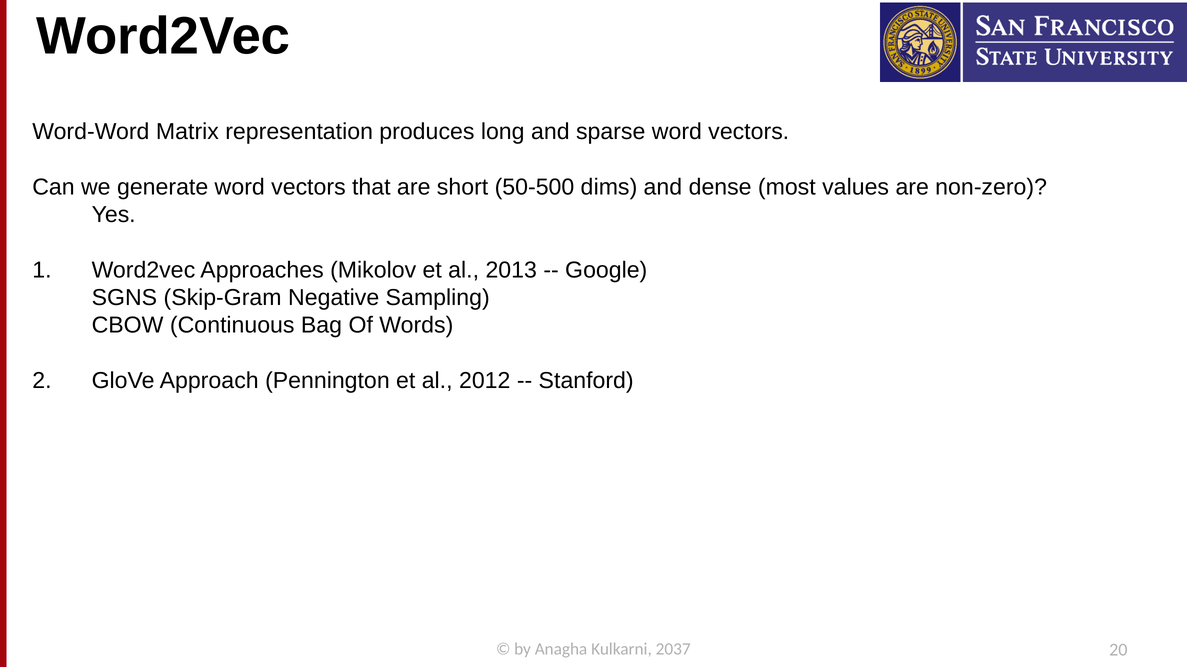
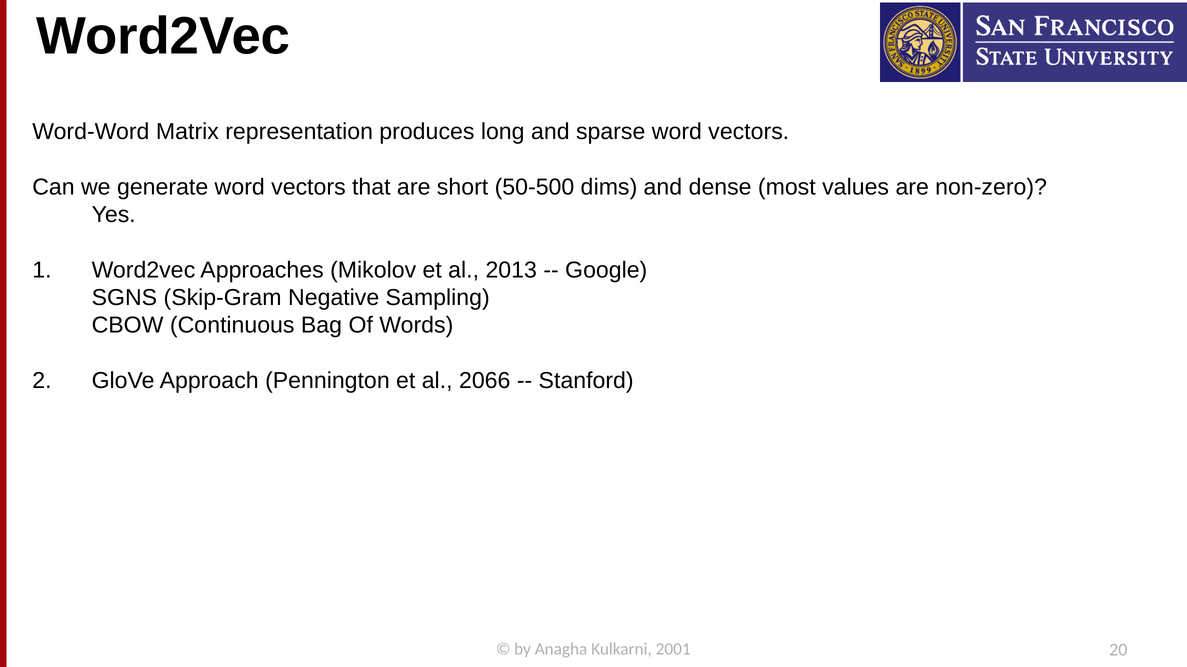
2012: 2012 -> 2066 (485, 381)
2037: 2037 -> 2001 (673, 650)
